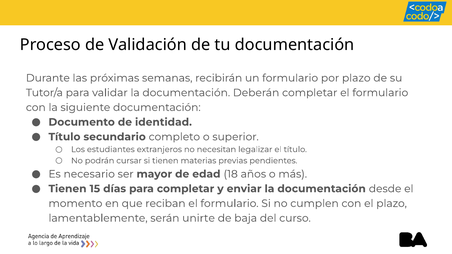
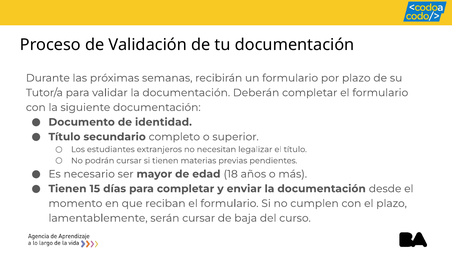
serán unirte: unirte -> cursar (199, 218)
